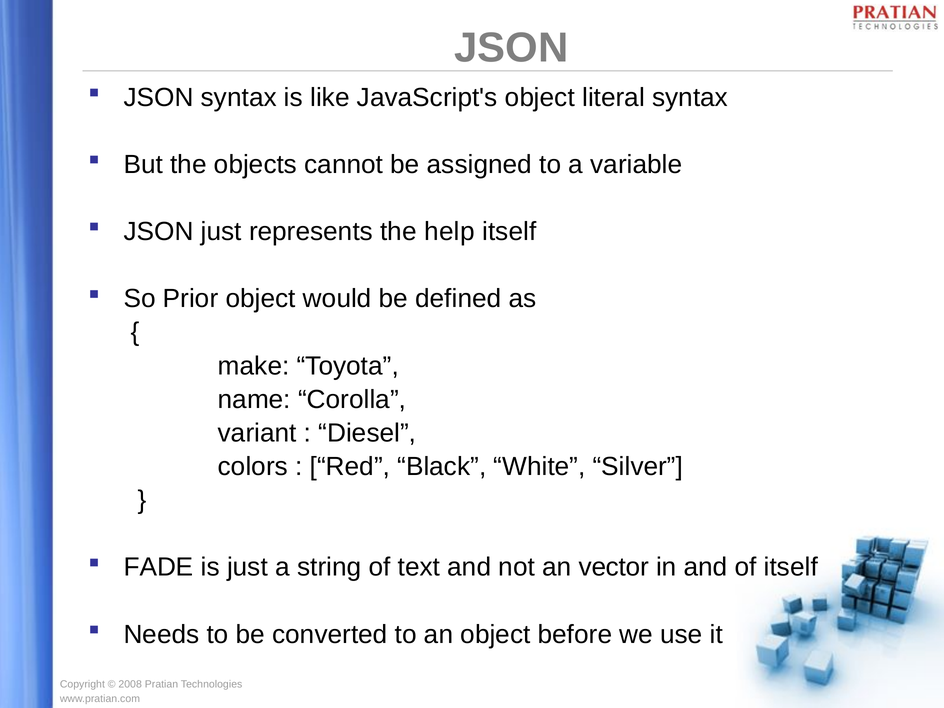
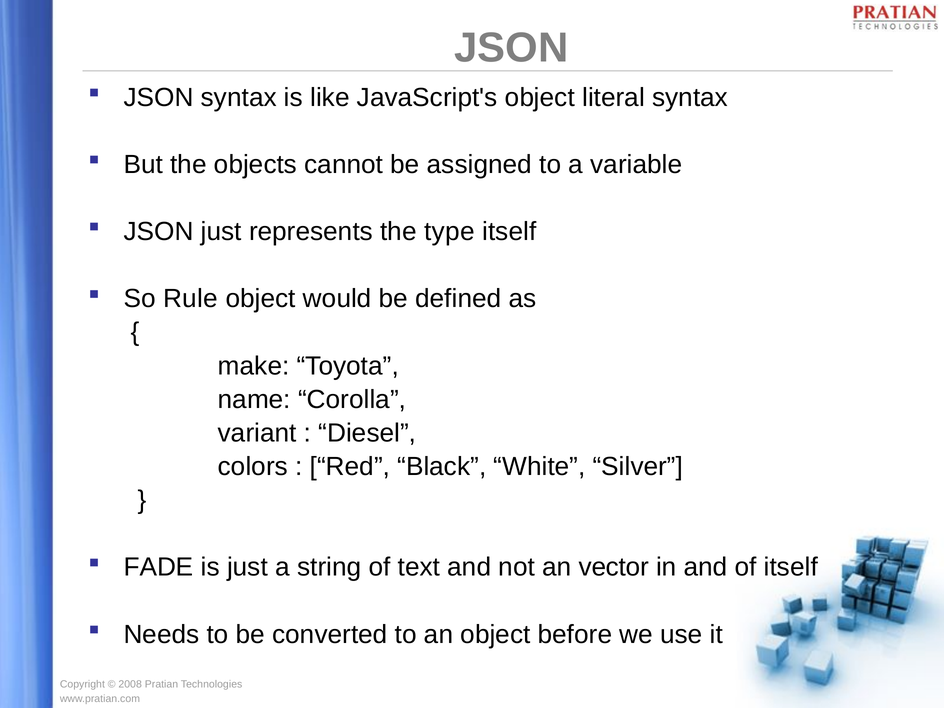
help: help -> type (449, 232)
Prior: Prior -> Rule (190, 299)
